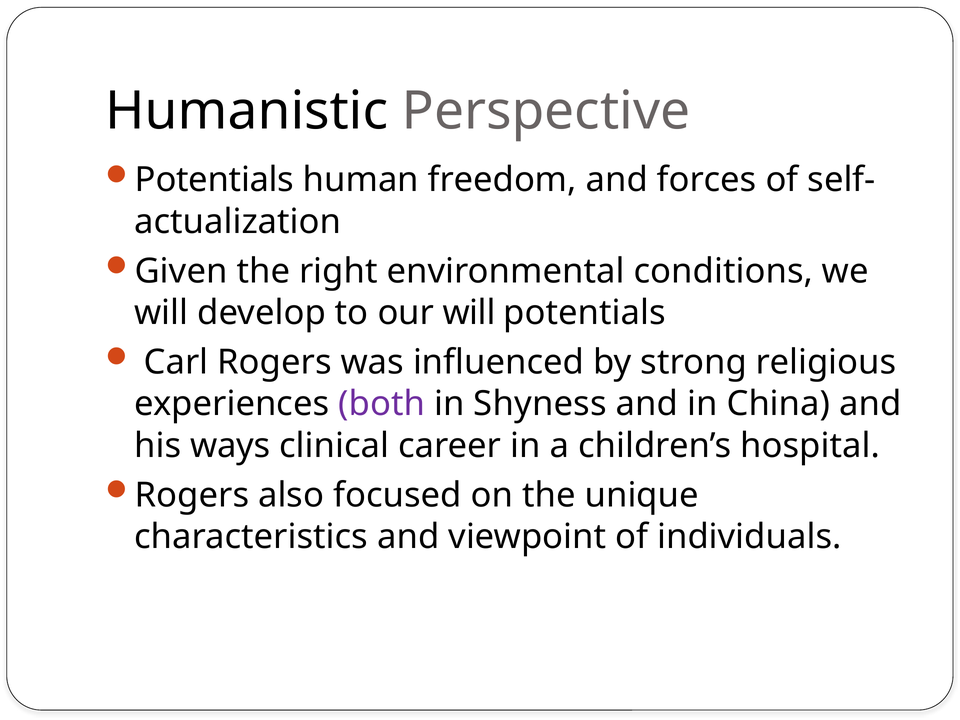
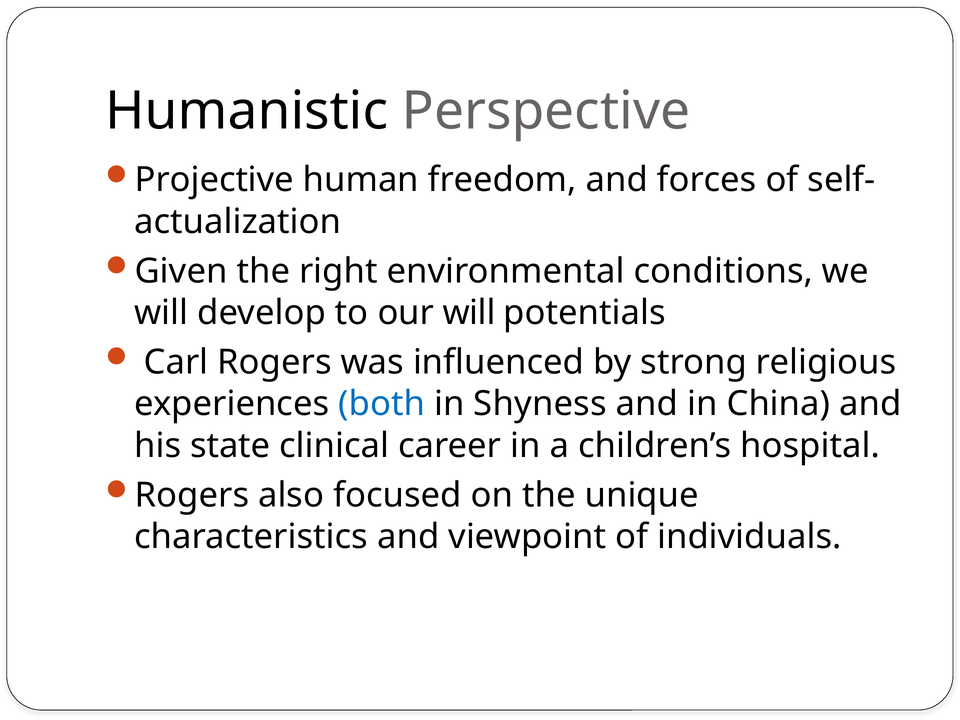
Potentials: Potentials -> Projective (214, 180)
both colour: purple -> blue (382, 404)
ways: ways -> state (230, 446)
